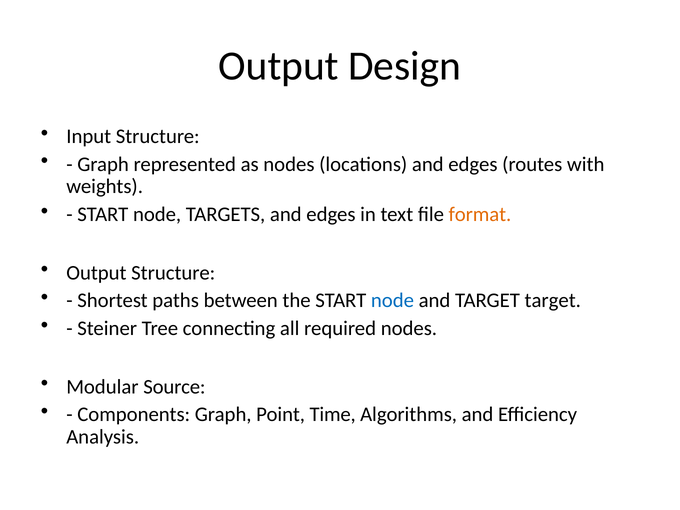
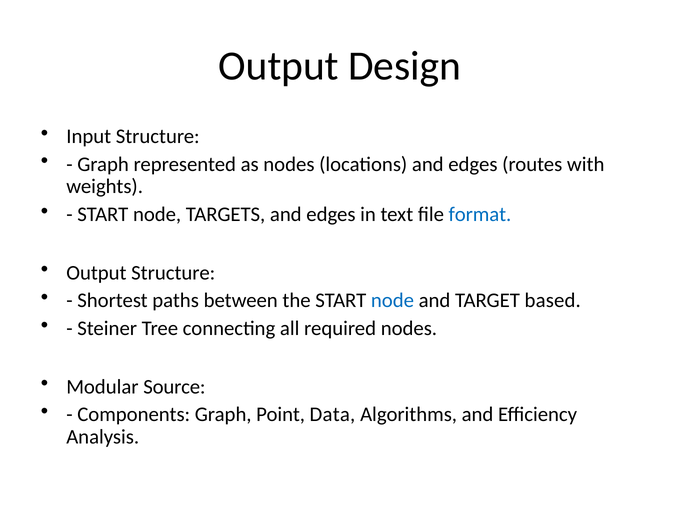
format colour: orange -> blue (480, 214)
TARGET target: target -> based (553, 301)
Time: Time -> Data (332, 415)
